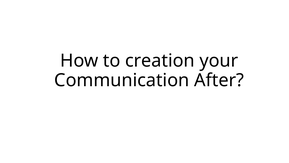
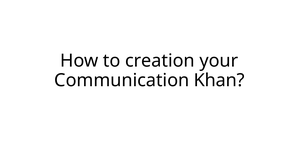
After: After -> Khan (219, 80)
